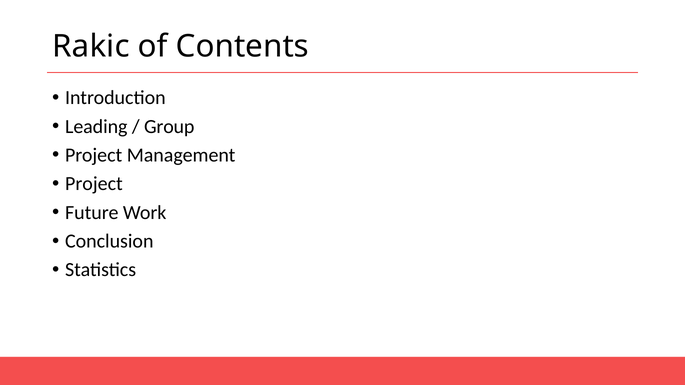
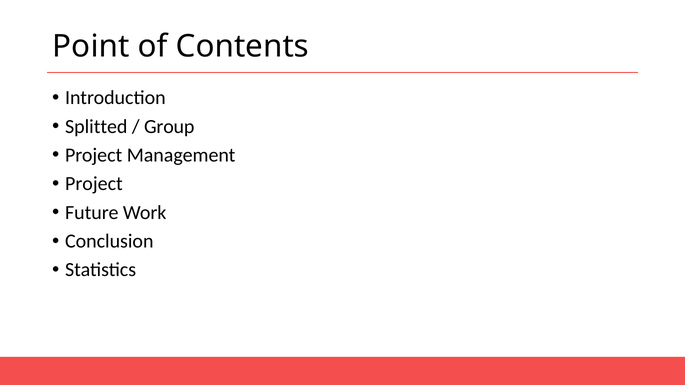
Rakic: Rakic -> Point (91, 47)
Leading: Leading -> Splitted (96, 127)
